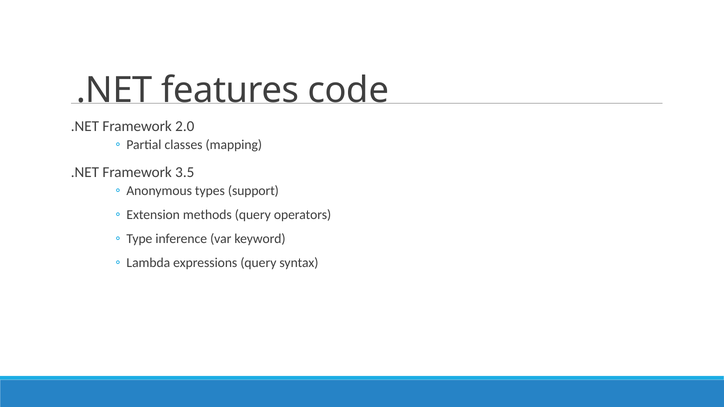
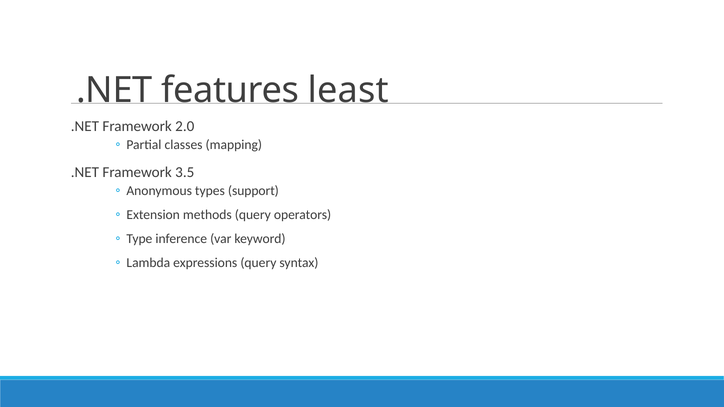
code: code -> least (348, 90)
